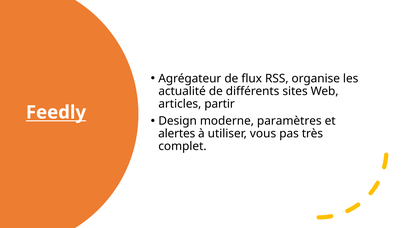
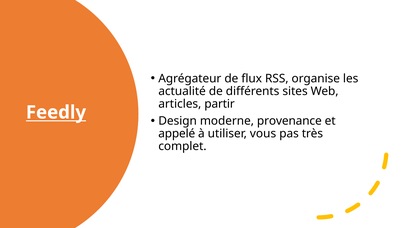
paramètres: paramètres -> provenance (289, 121)
alertes: alertes -> appelé (177, 134)
